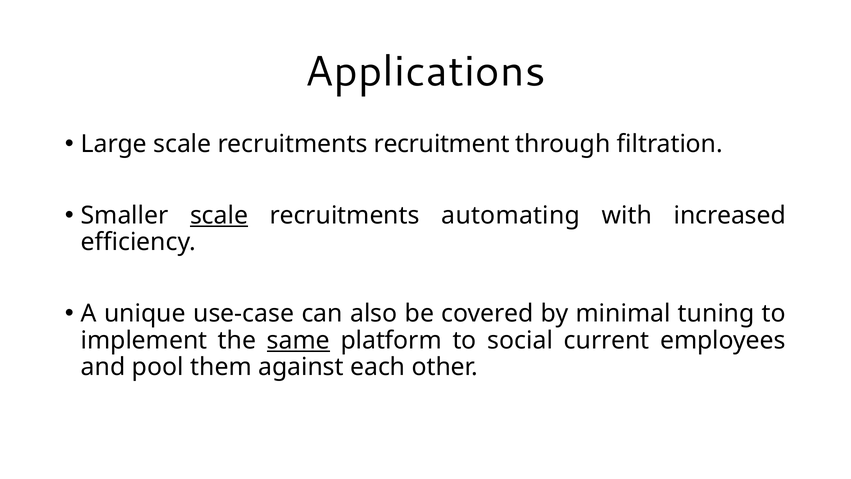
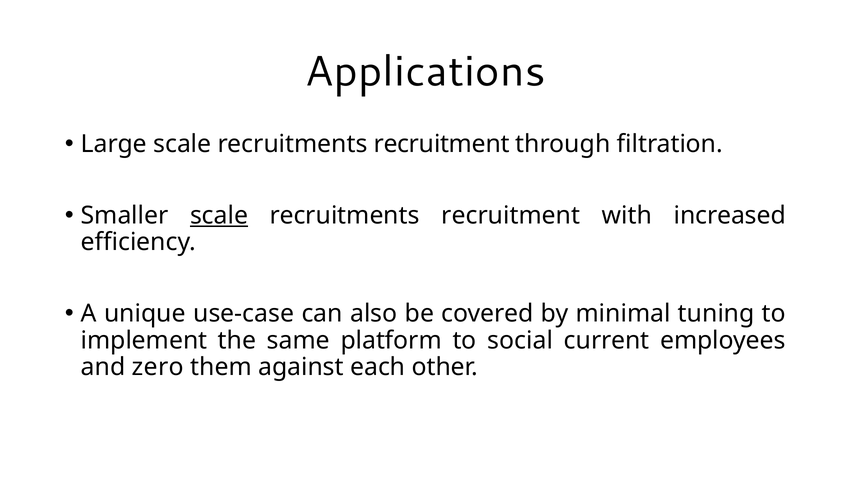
automating: automating -> recruitment (511, 215)
same underline: present -> none (298, 340)
pool: pool -> zero (158, 367)
